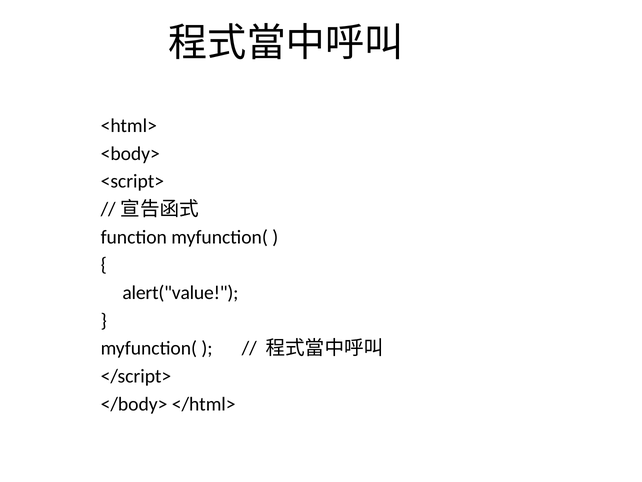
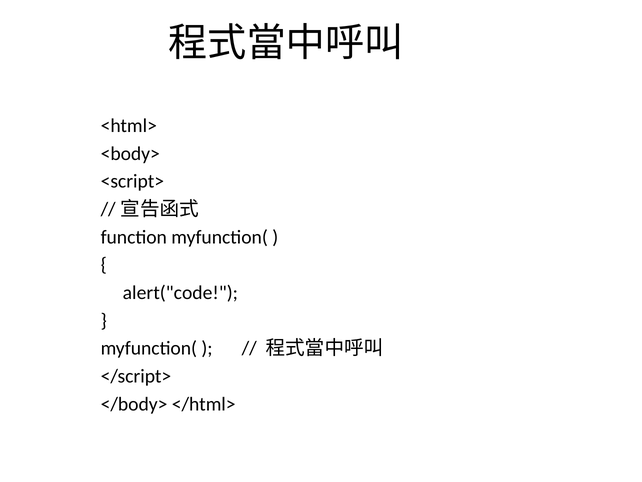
alert("value: alert("value -> alert("code (180, 292)
